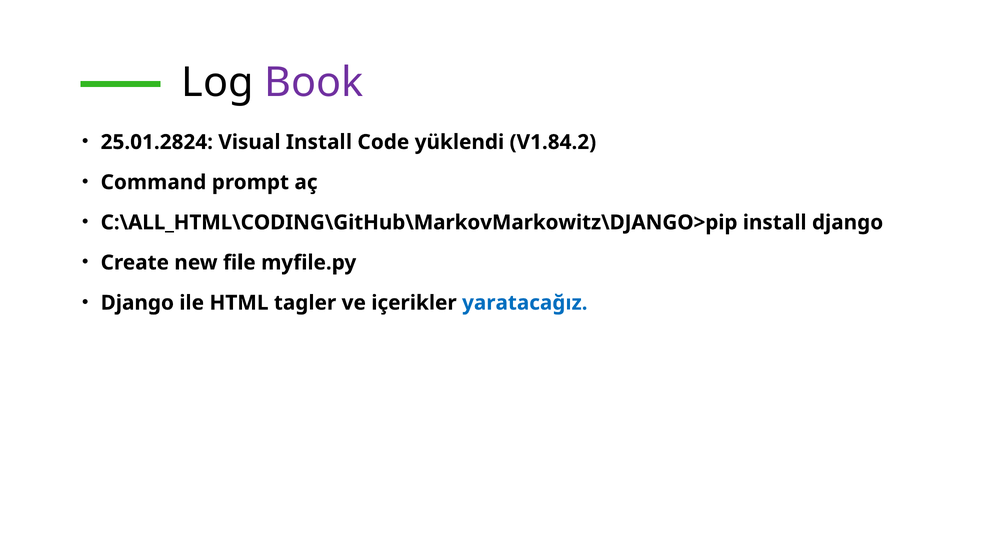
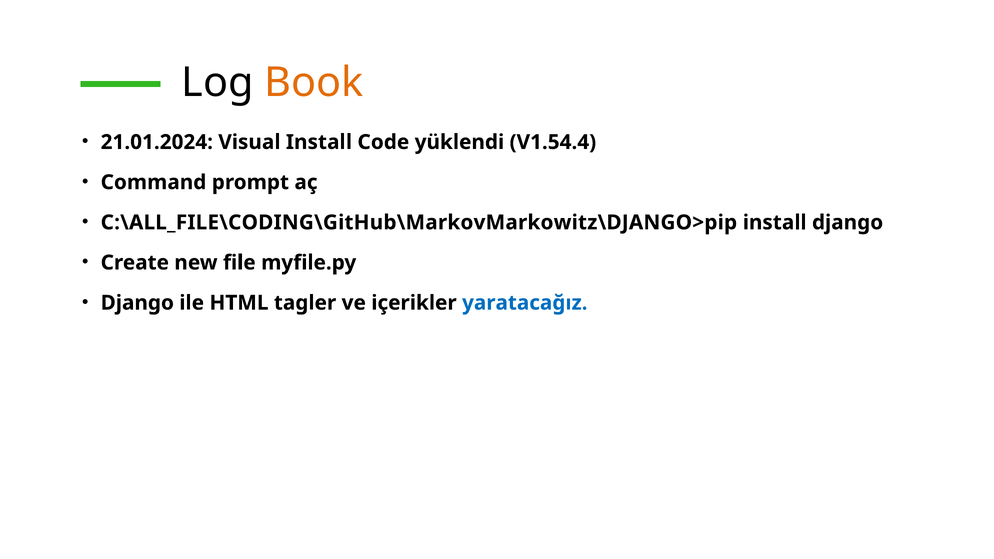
Book colour: purple -> orange (314, 83)
25.01.2824: 25.01.2824 -> 21.01.2024 (157, 142)
V1.84.2: V1.84.2 -> V1.54.4 (553, 142)
C:\ALL_HTML\CODING\GitHub\MarkovMarkowitz\DJANGO>pip: C:\ALL_HTML\CODING\GitHub\MarkovMarkowitz\DJANGO>pip -> C:\ALL_FILE\CODING\GitHub\MarkovMarkowitz\DJANGO>pip (419, 223)
